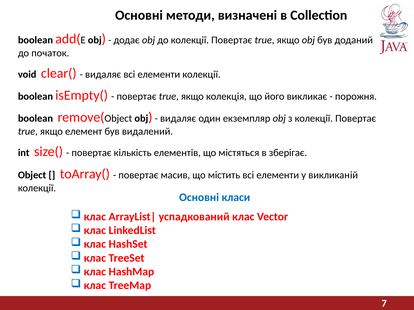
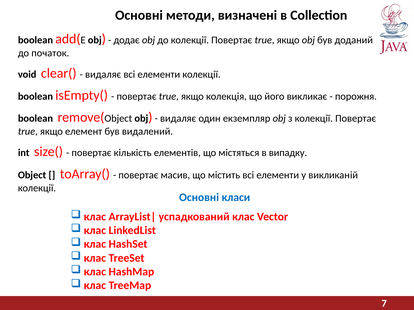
зберігає: зберігає -> випадку (288, 153)
